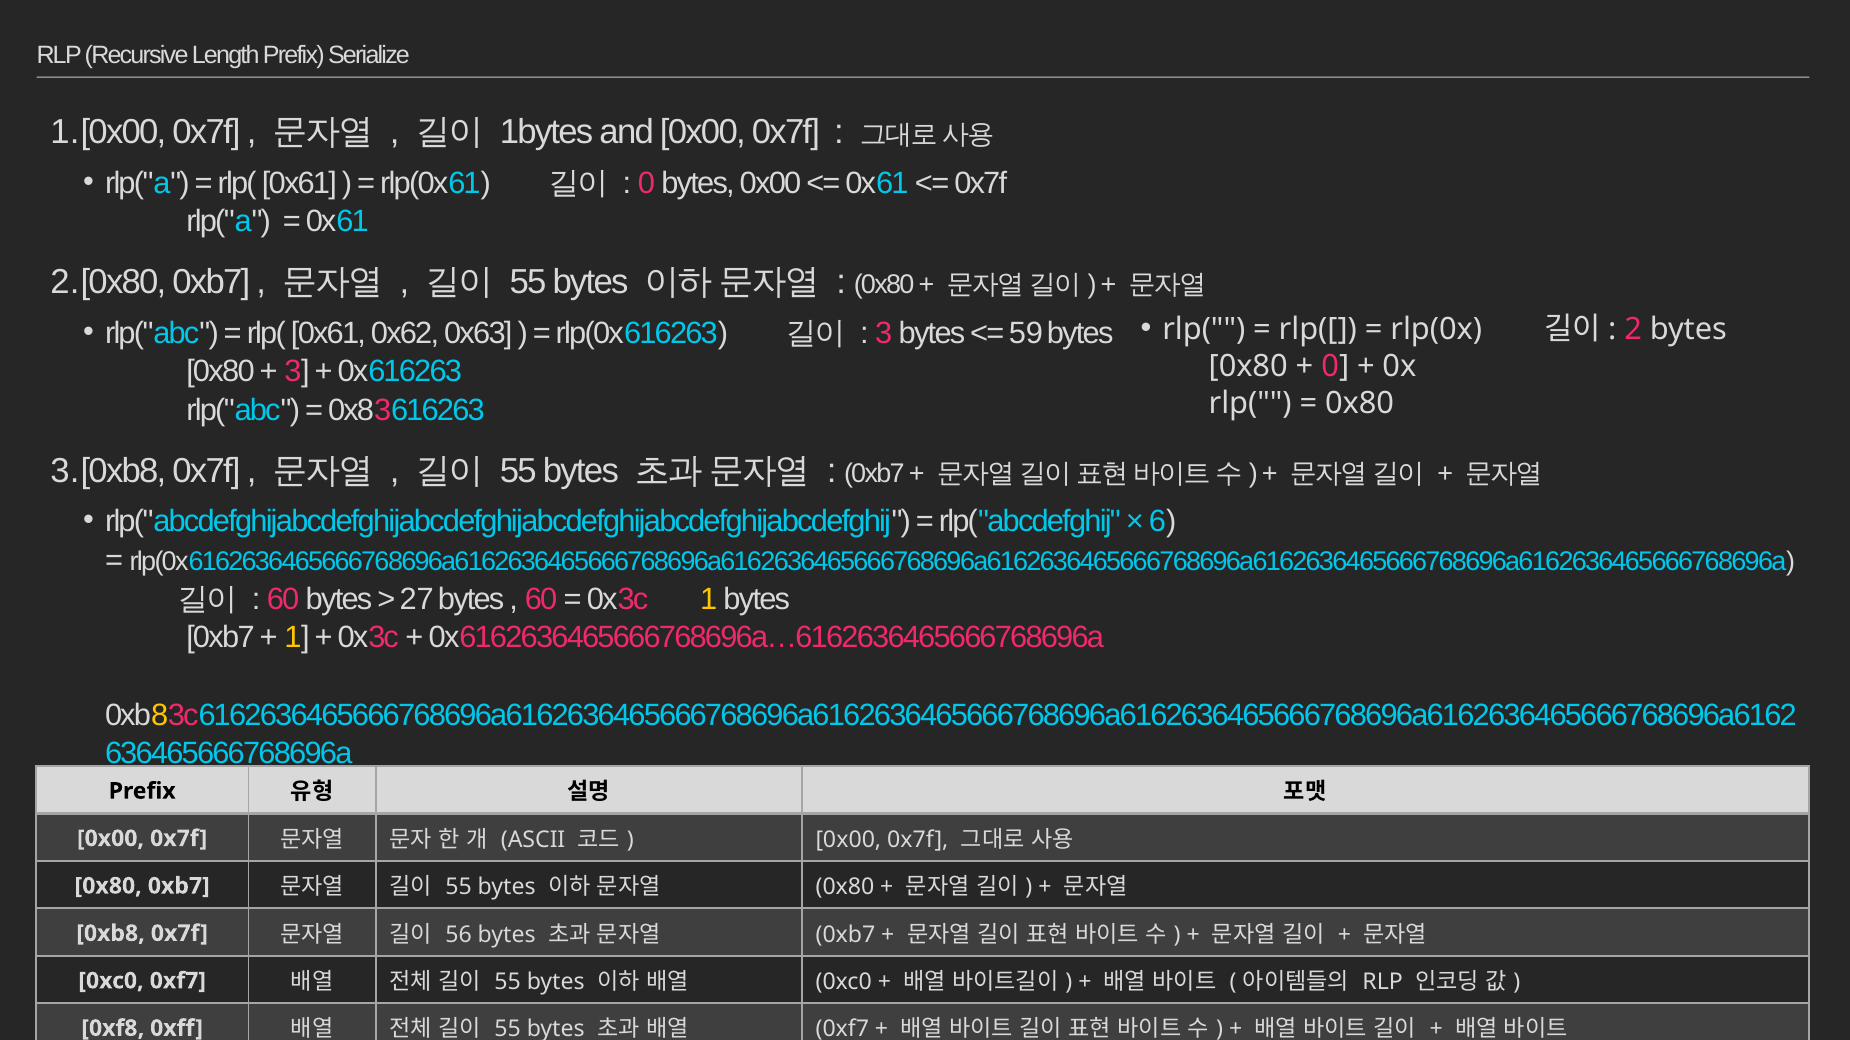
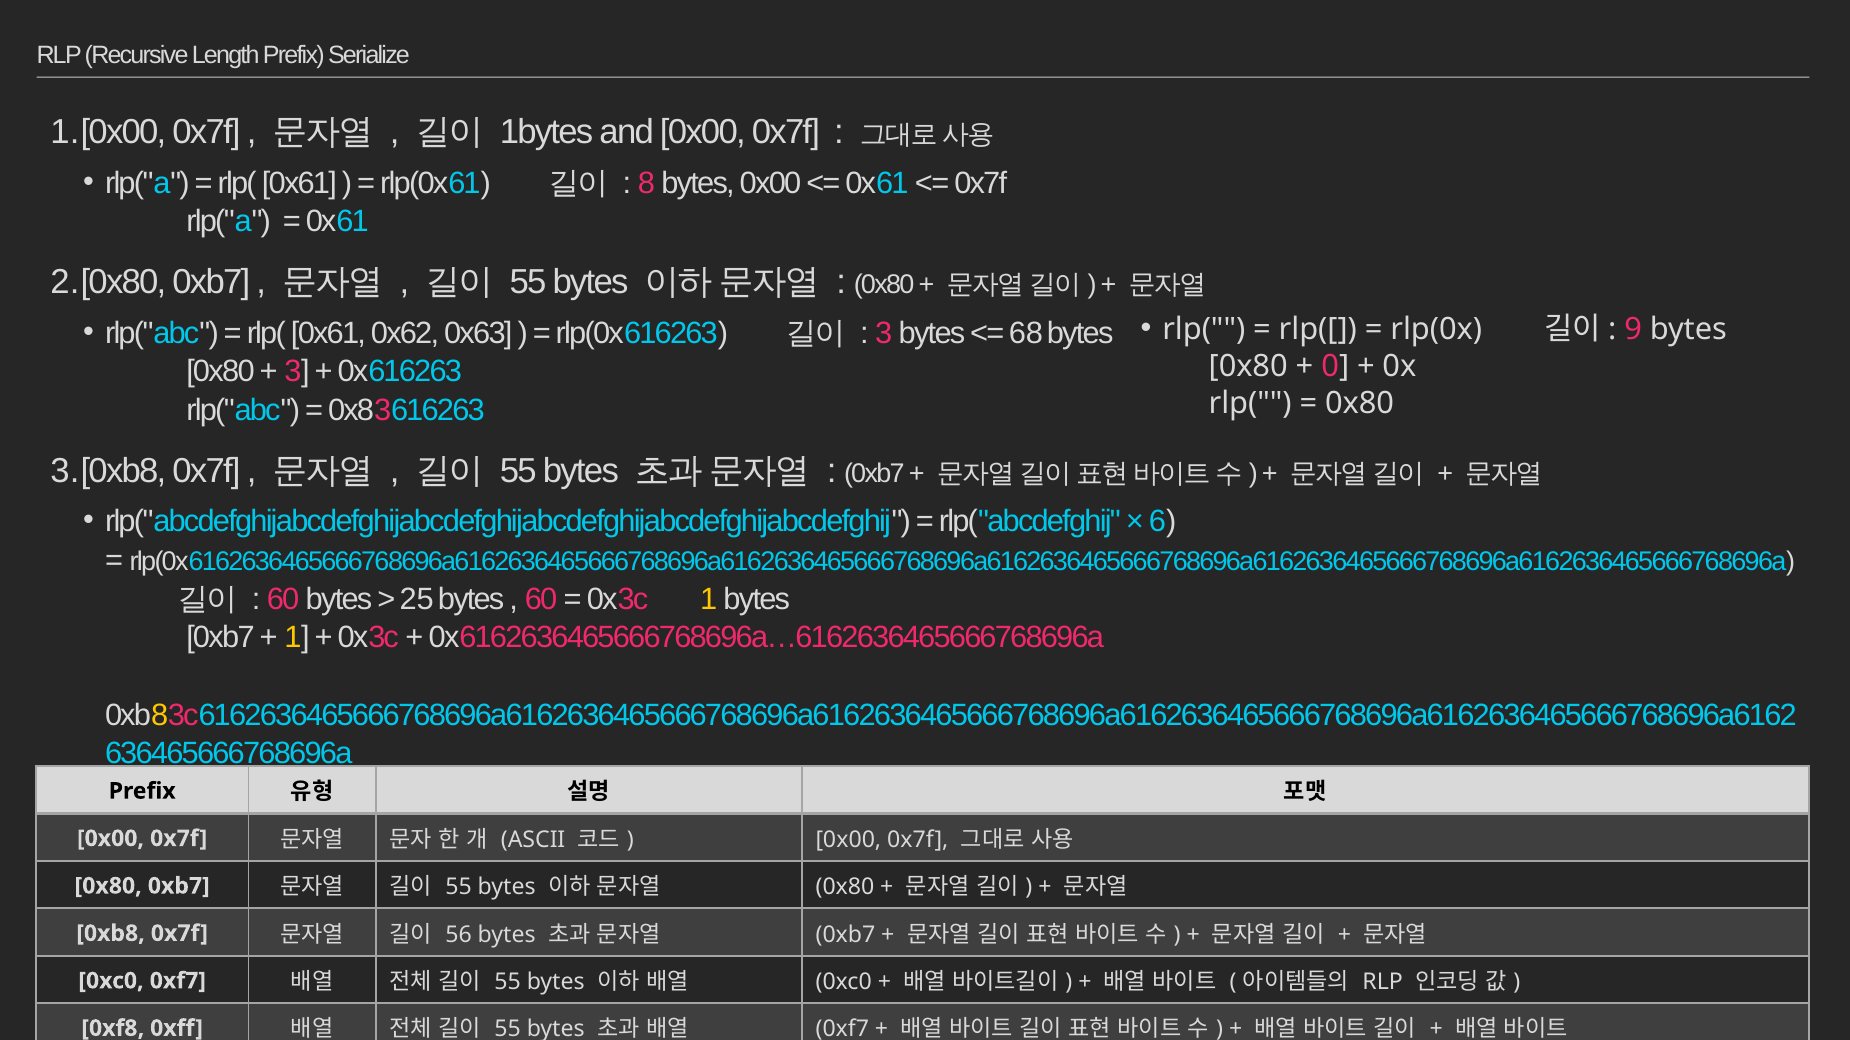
0: 0 -> 8 (646, 183)
2: 2 -> 9 (1633, 329)
59: 59 -> 68 (1026, 333)
27: 27 -> 25 (417, 599)
